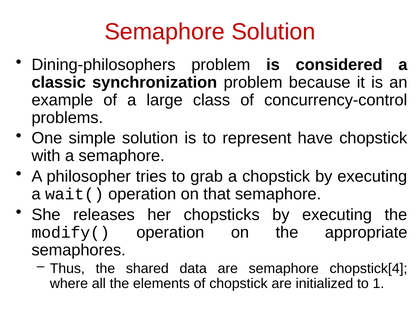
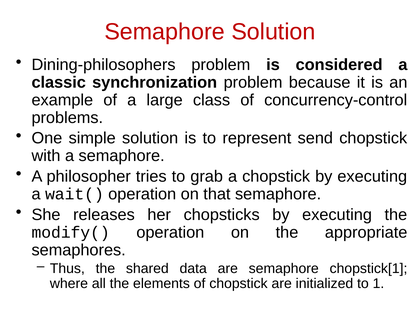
have: have -> send (315, 138)
chopstick[4: chopstick[4 -> chopstick[1 (369, 269)
